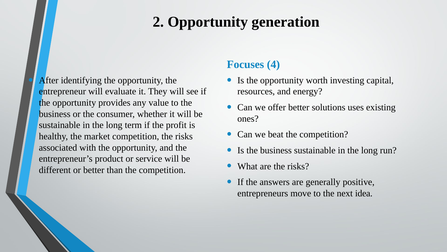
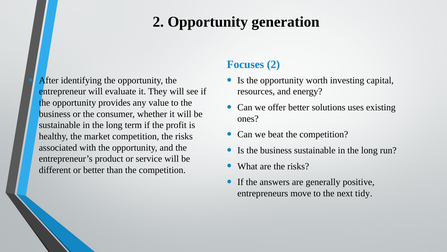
Focuses 4: 4 -> 2 (273, 64)
idea: idea -> tidy (364, 193)
